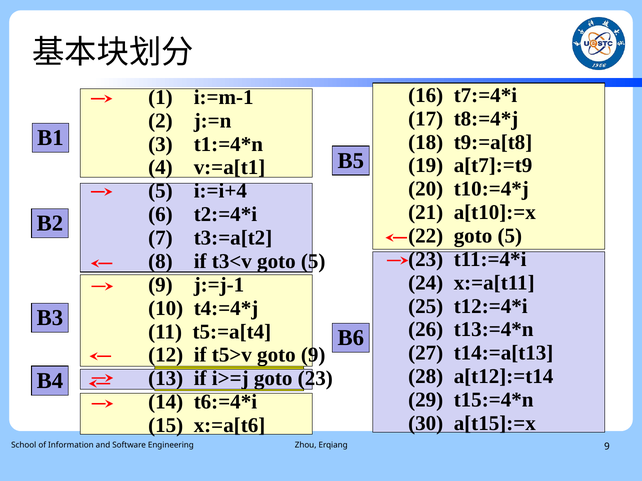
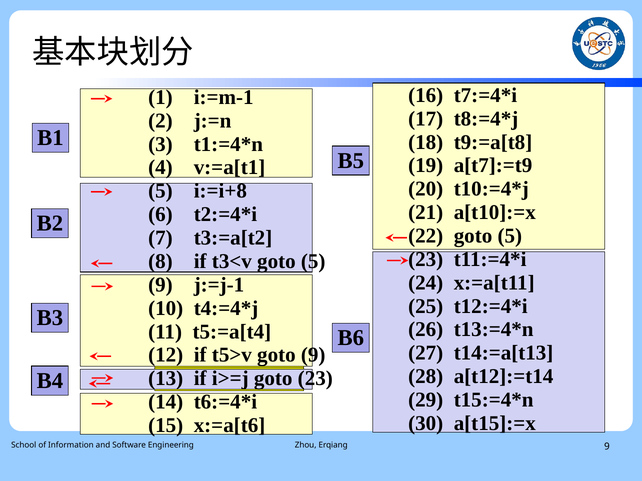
i:=i+4: i:=i+4 -> i:=i+8 (220, 191)
